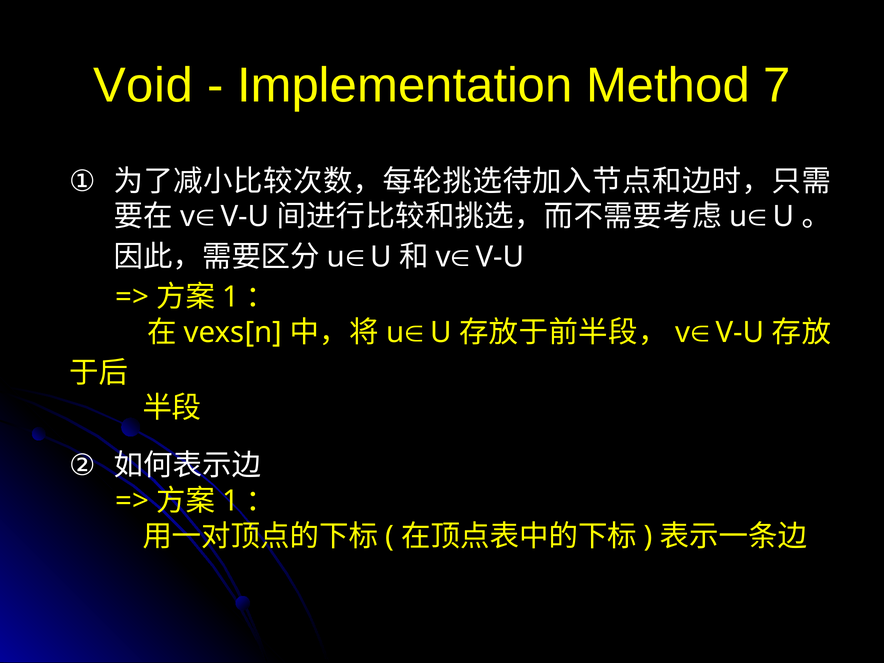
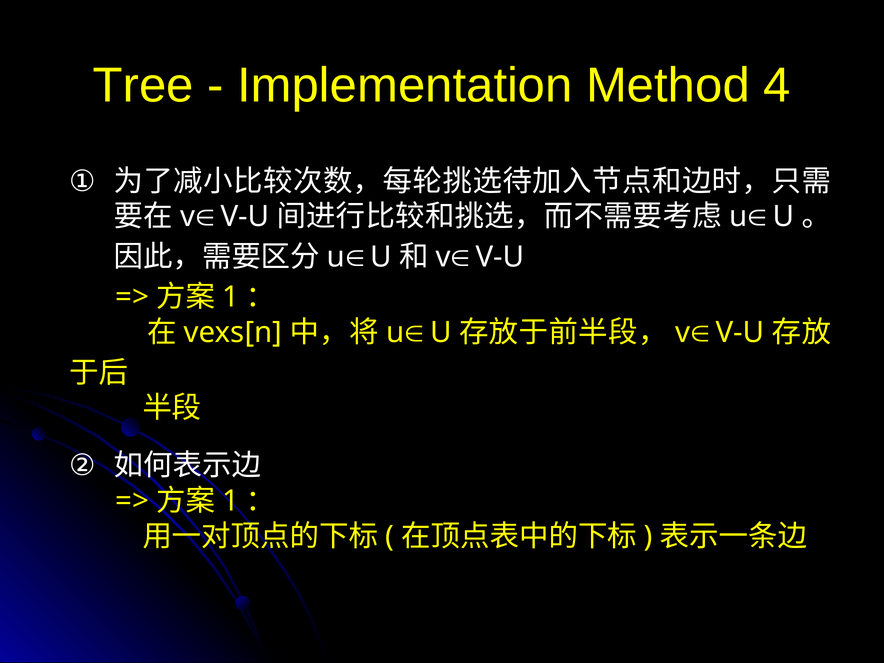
Void: Void -> Tree (143, 85)
7: 7 -> 4 (777, 85)
